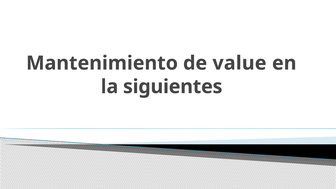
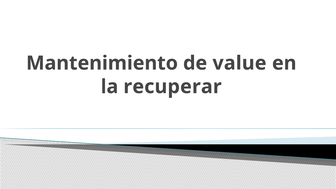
siguientes: siguientes -> recuperar (173, 87)
